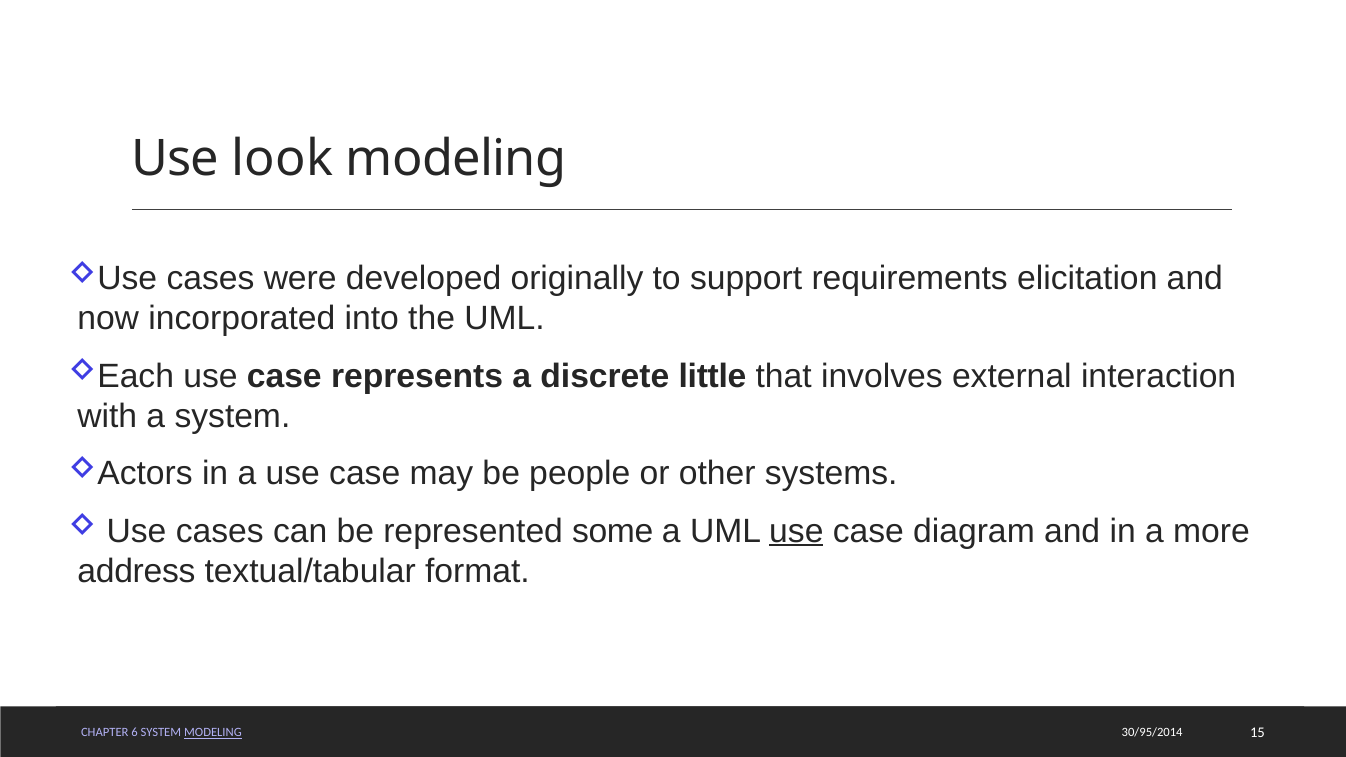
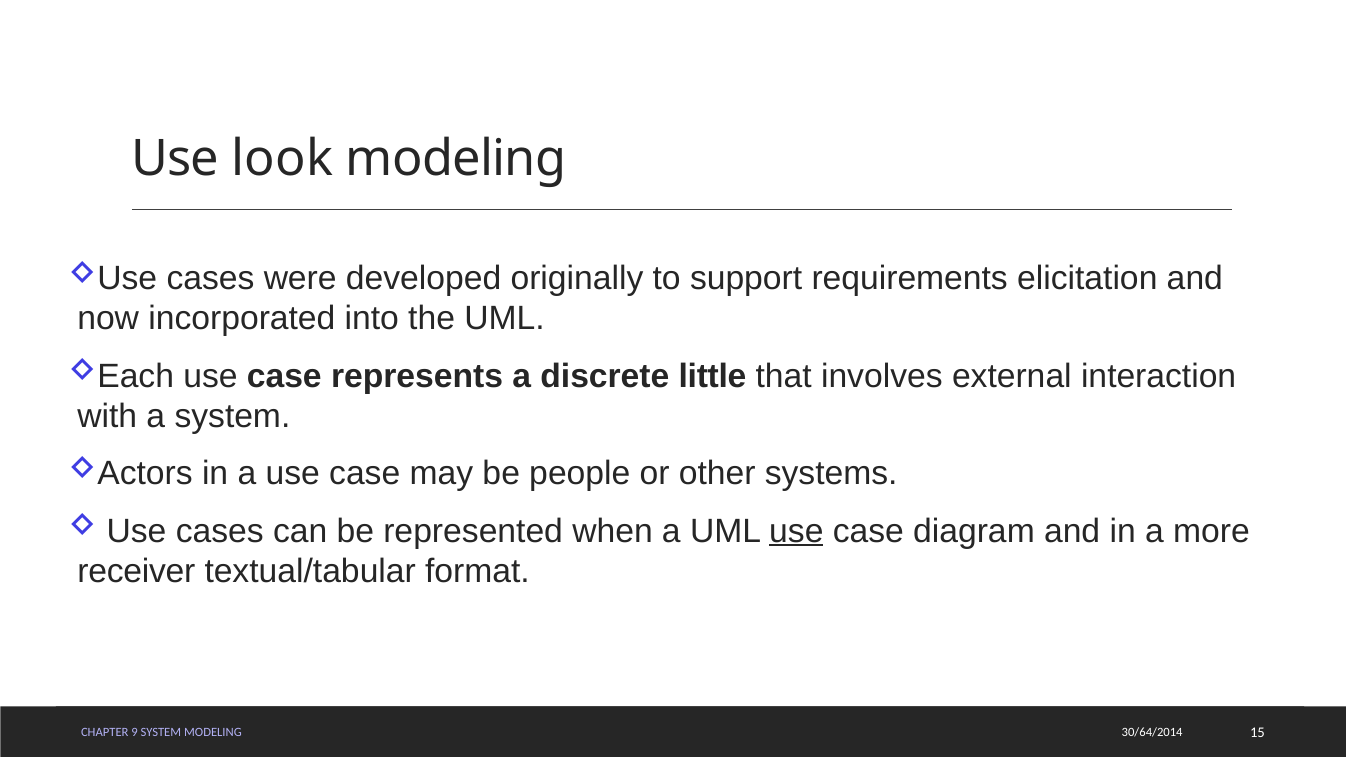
some: some -> when (613, 531)
address: address -> receiver (136, 571)
6: 6 -> 9 (135, 733)
MODELING underline: present -> none (213, 733)
30/95/2014: 30/95/2014 -> 30/64/2014 (1152, 733)
